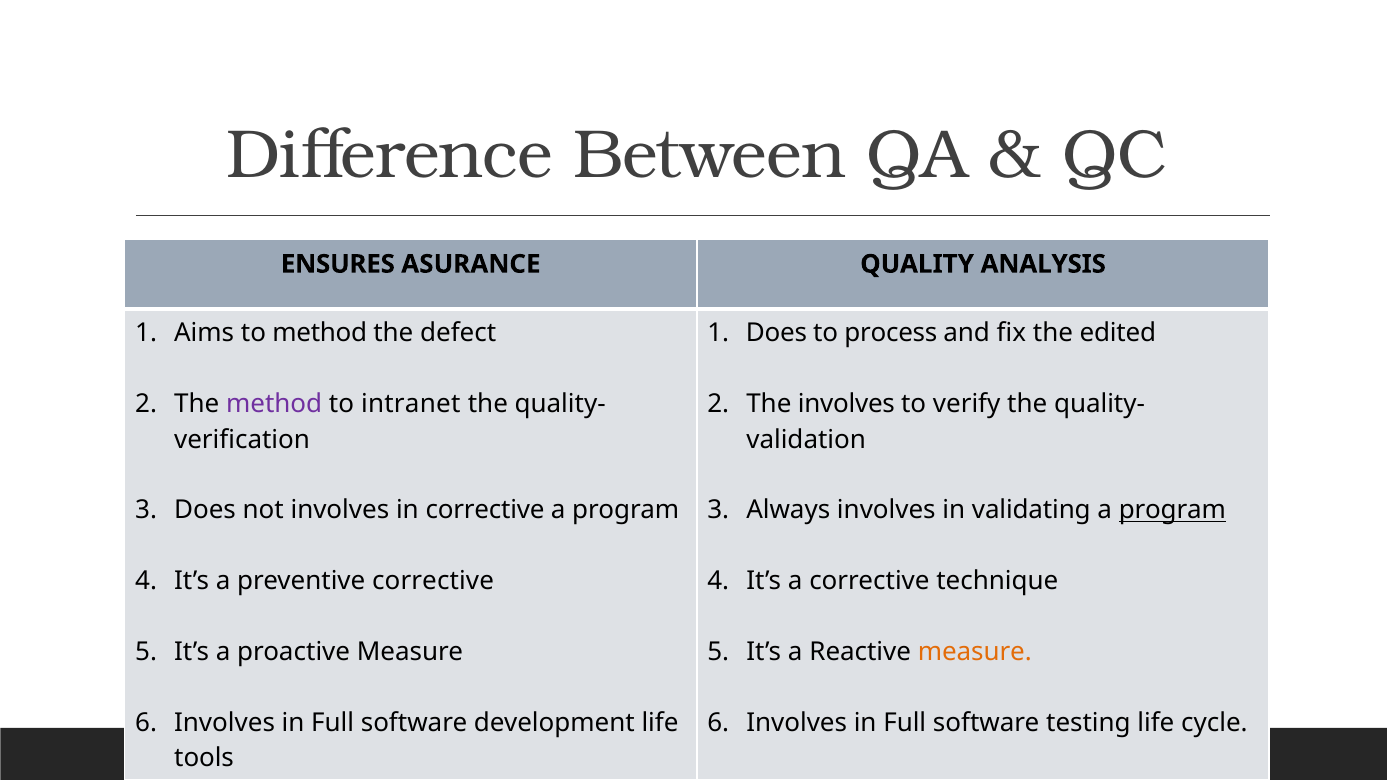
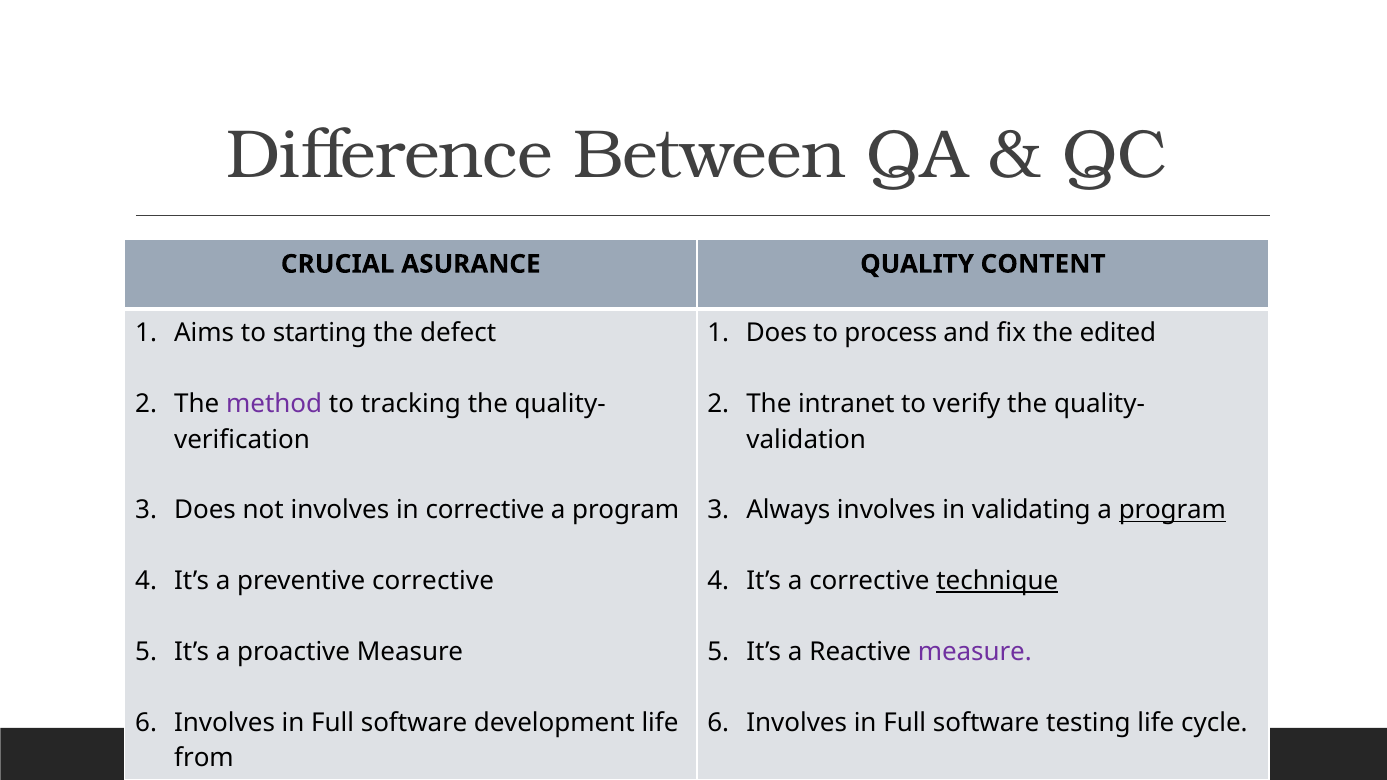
ENSURES: ENSURES -> CRUCIAL (338, 264)
ANALYSIS: ANALYSIS -> CONTENT (1043, 264)
to method: method -> starting (320, 333)
intranet: intranet -> tracking (411, 404)
The involves: involves -> intranet (846, 404)
technique underline: none -> present (997, 581)
measure colour: orange -> purple (975, 652)
tools: tools -> from (204, 758)
